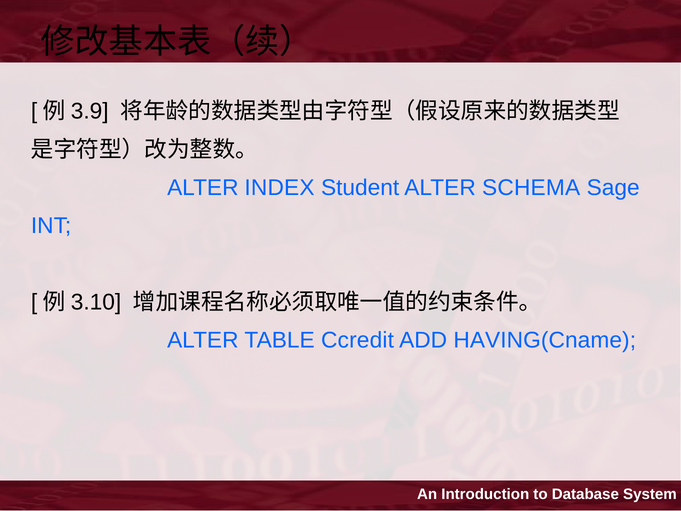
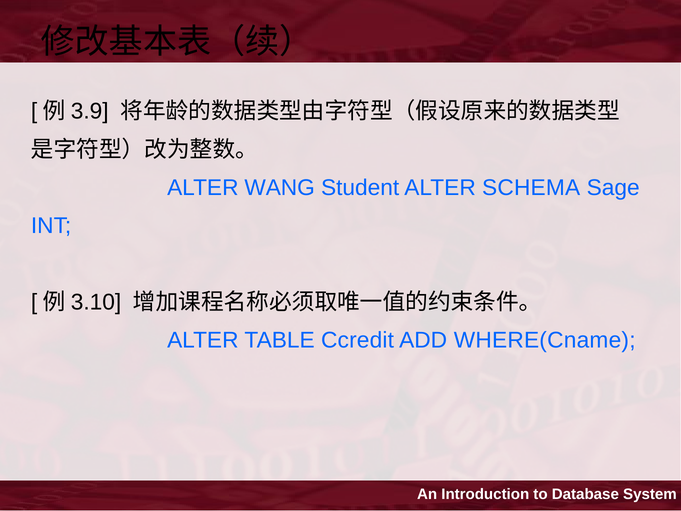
INDEX: INDEX -> WANG (280, 188)
HAVING(Cname: HAVING(Cname -> WHERE(Cname (545, 340)
